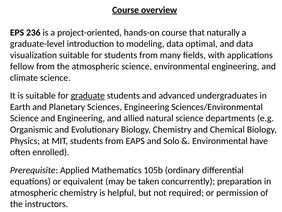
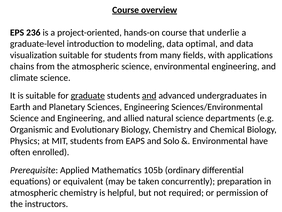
naturally: naturally -> underlie (223, 32)
fellow: fellow -> chains (22, 66)
and underline: none -> present (149, 95)
